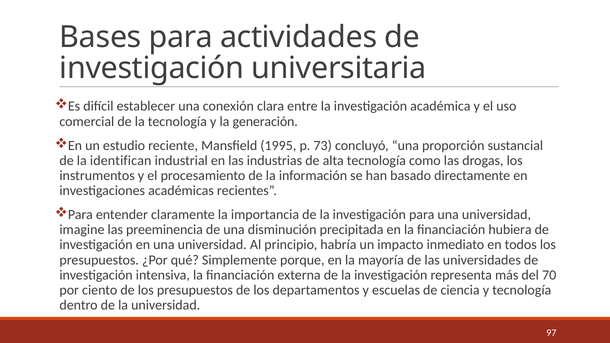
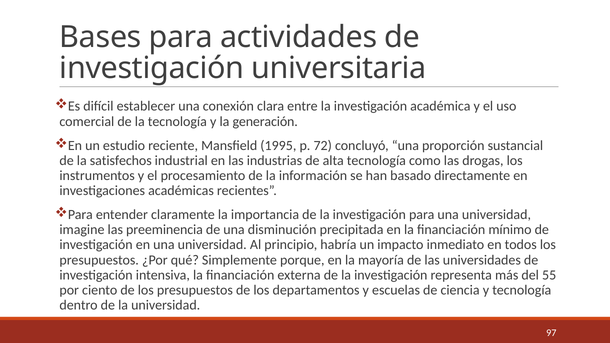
73: 73 -> 72 (323, 145)
identifican: identifican -> satisfechos (121, 161)
hubiera: hubiera -> mínimo (510, 230)
70: 70 -> 55 (549, 275)
